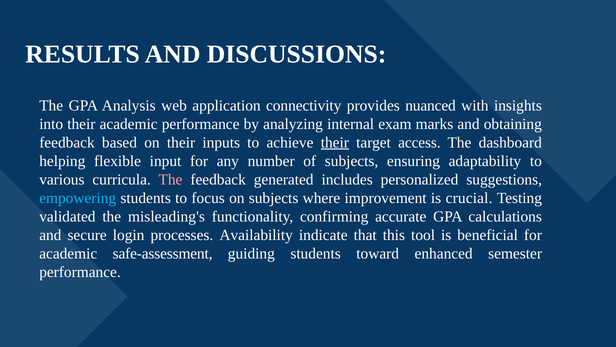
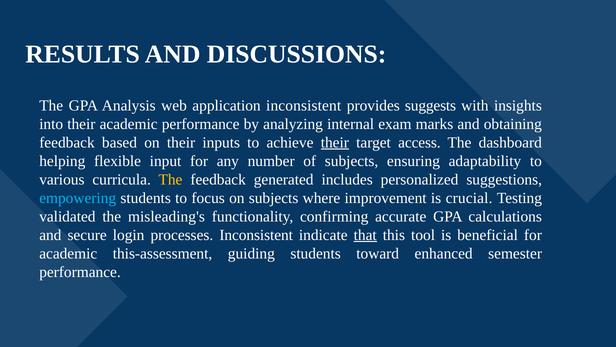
application connectivity: connectivity -> inconsistent (304, 105)
nuanced: nuanced -> suggests (431, 105)
The colour: pink -> yellow (170, 179)
processes Availability: Availability -> Inconsistent (256, 235)
that underline: none -> present (365, 235)
safe-assessment: safe-assessment -> this-assessment (163, 253)
